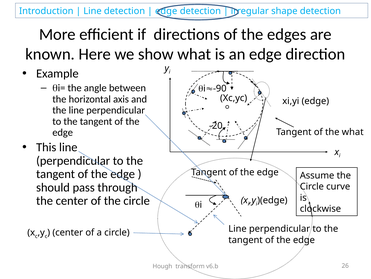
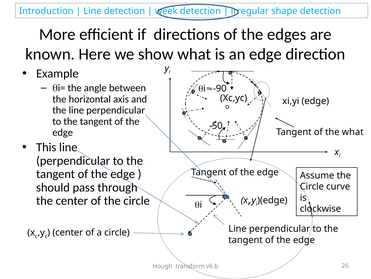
edge: edge -> week (166, 11)
-20: -20 -> -50 (216, 126)
